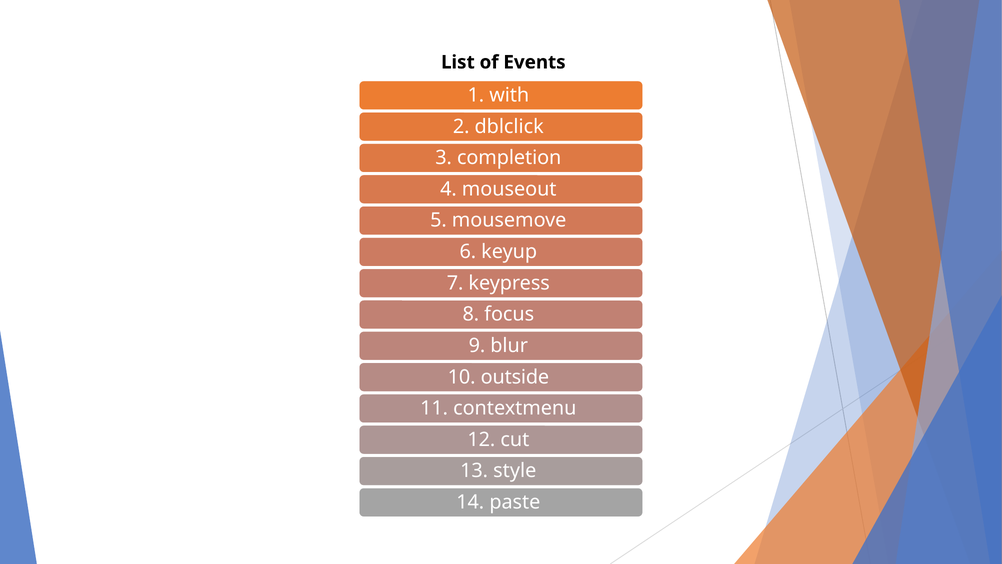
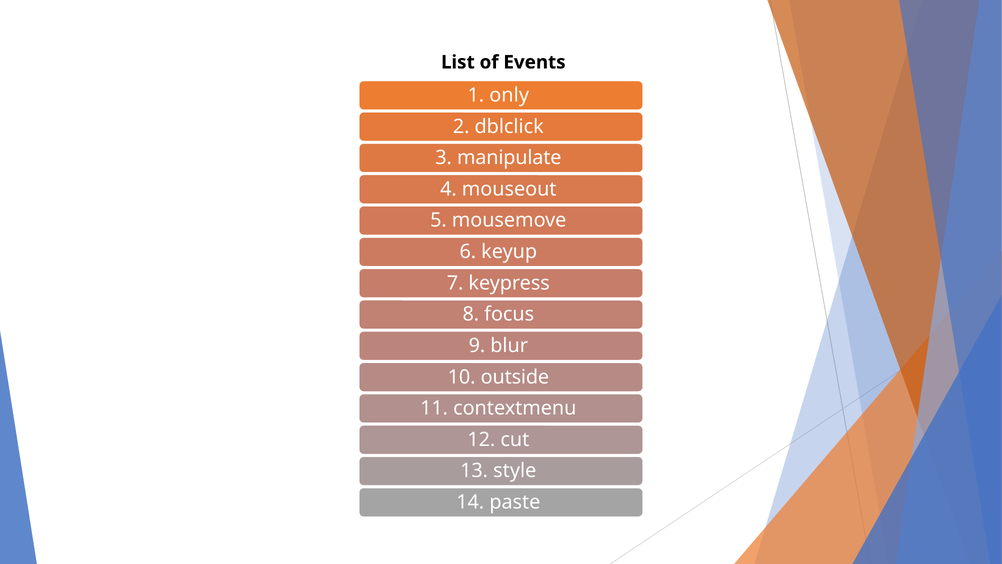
with: with -> only (509, 95)
completion: completion -> manipulate (509, 158)
